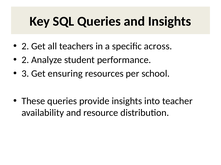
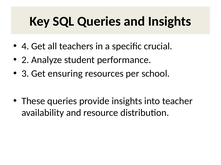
2: 2 -> 4 (25, 46)
across: across -> crucial (158, 46)
